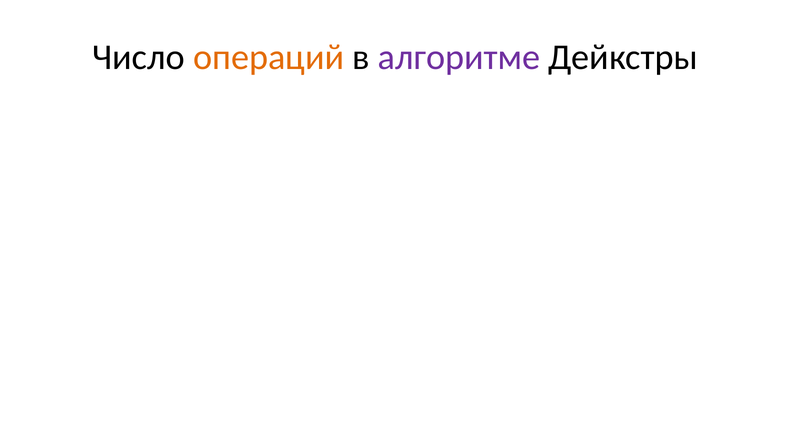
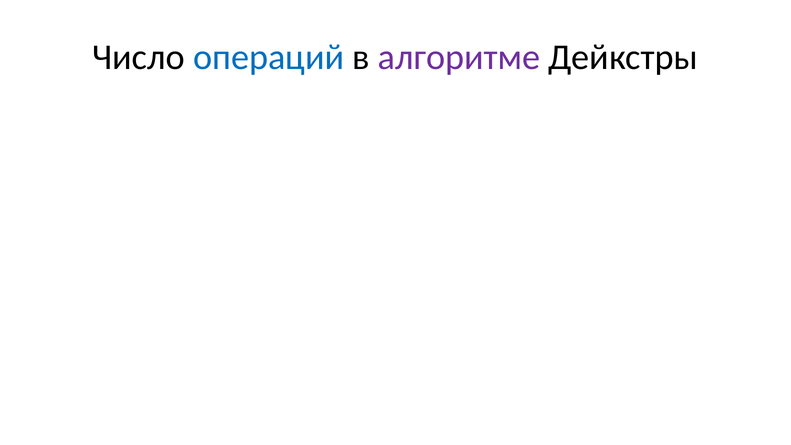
операций colour: orange -> blue (269, 57)
